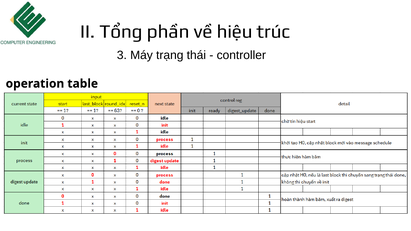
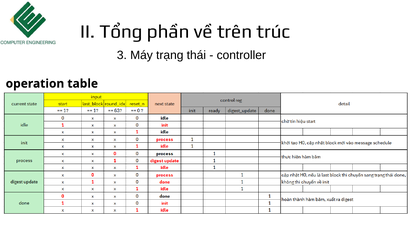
hiệu: hiệu -> trên (235, 32)
